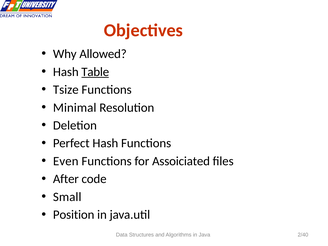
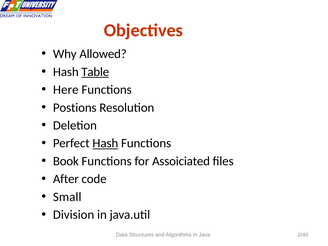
Tsize: Tsize -> Here (66, 90)
Minimal: Minimal -> Postions (75, 108)
Hash underline: none -> present (105, 143)
Even: Even -> Book (66, 161)
Position: Position -> Division (74, 215)
